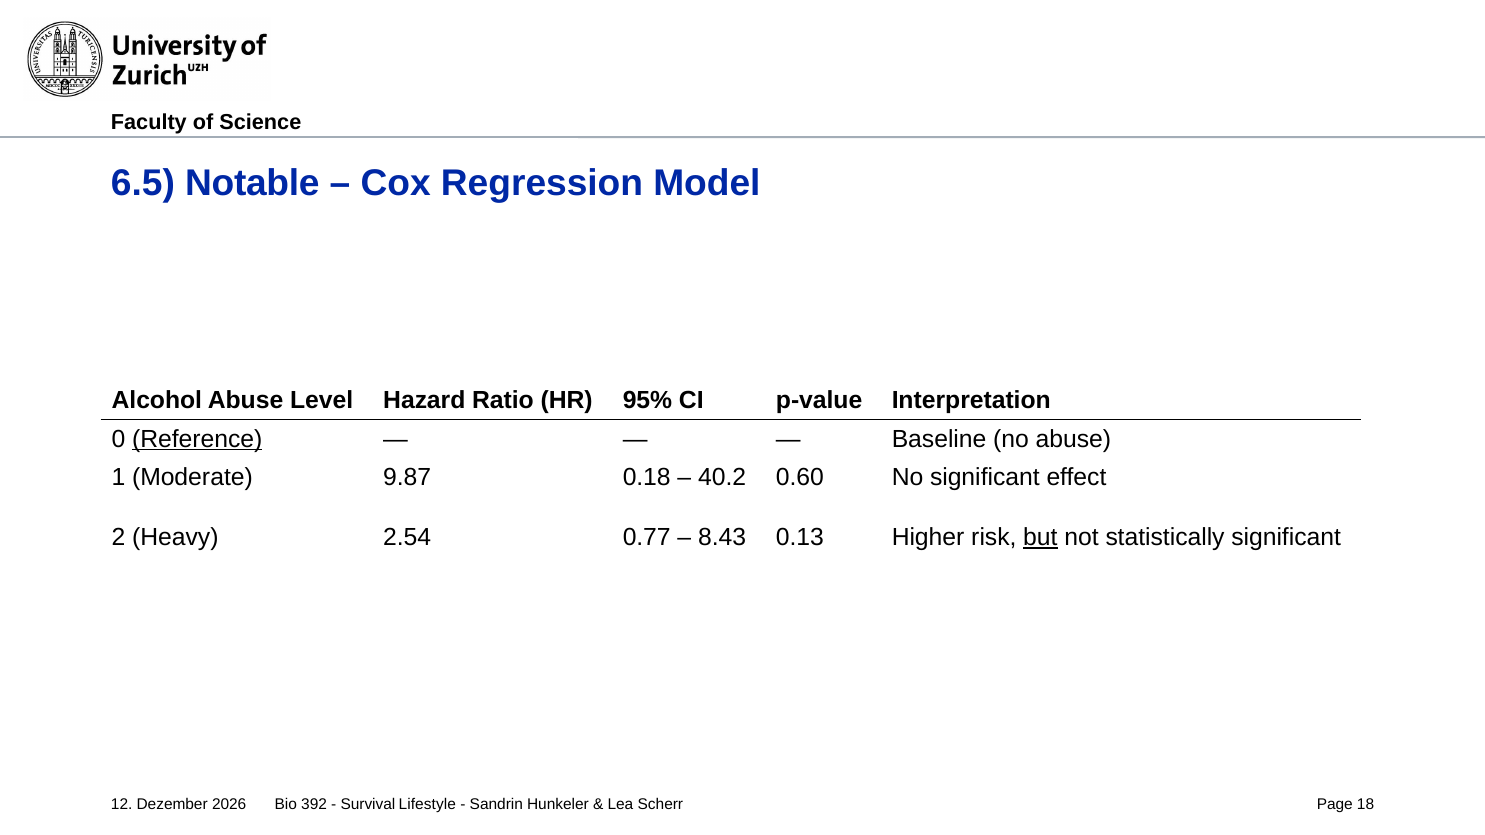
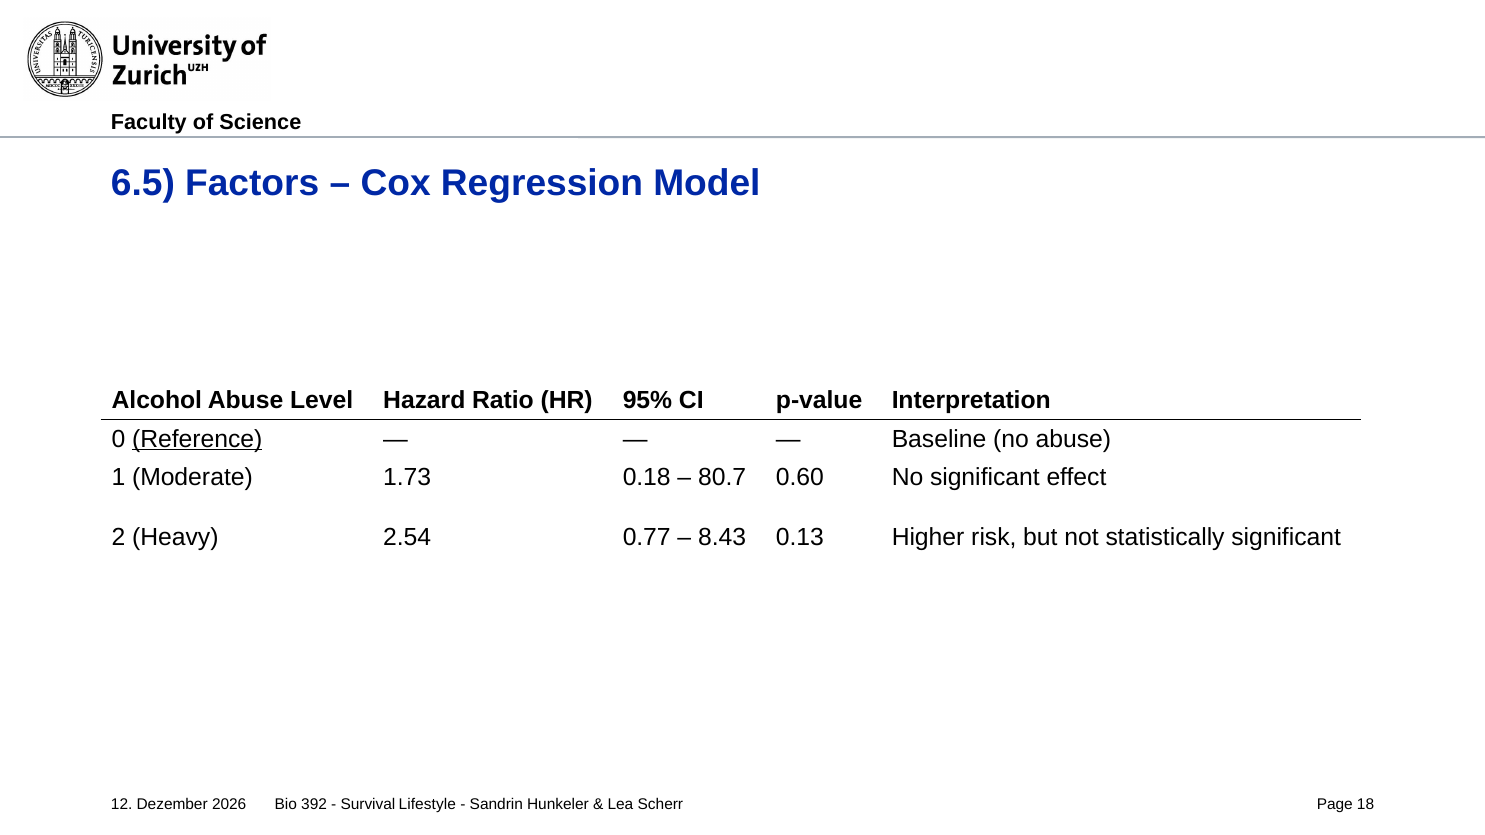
Notable: Notable -> Factors (252, 184)
9.87: 9.87 -> 1.73 (407, 478)
40.2: 40.2 -> 80.7 (722, 478)
but underline: present -> none (1040, 538)
